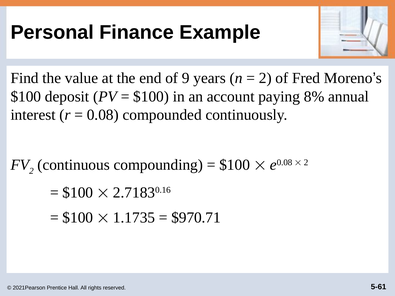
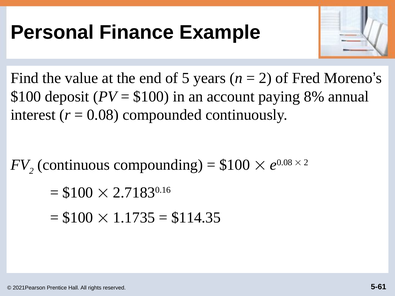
9: 9 -> 5 (186, 78)
$970.71: $970.71 -> $114.35 (196, 218)
